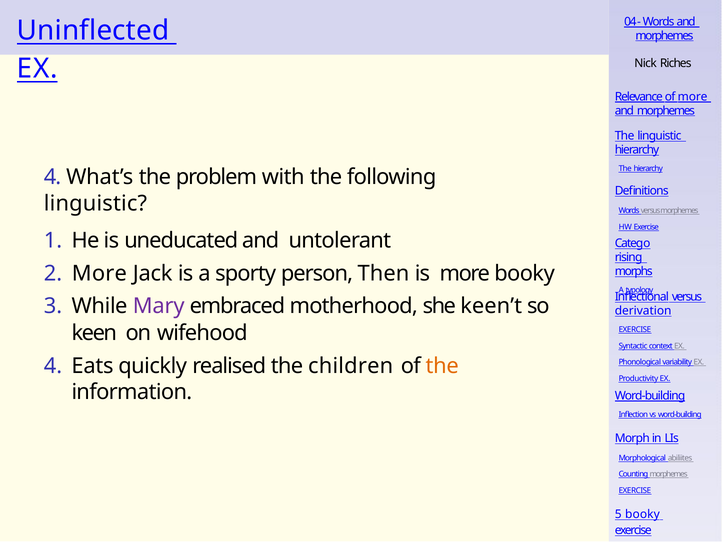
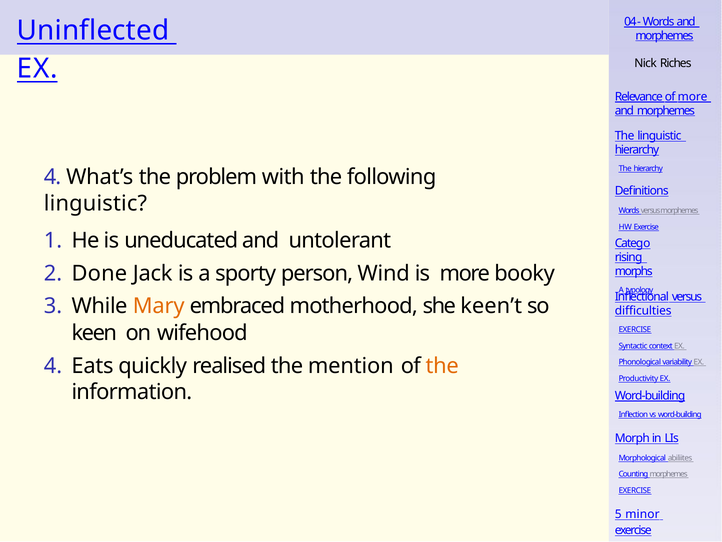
More: More -> Done (99, 273)
Then: Then -> Wind (384, 273)
Mary colour: purple -> orange (159, 306)
derivation: derivation -> difficulties (643, 311)
children: children -> mention (351, 366)
5 booky: booky -> minor (642, 514)
